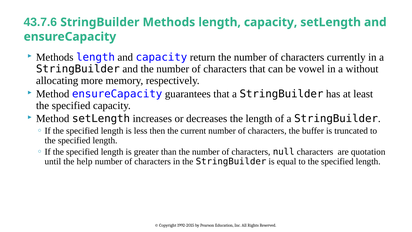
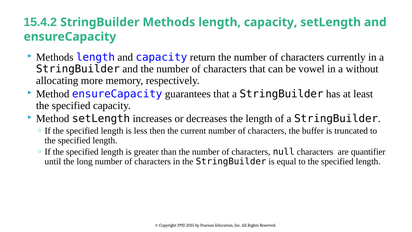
43.7.6: 43.7.6 -> 15.4.2 (40, 22)
quotation: quotation -> quantifier (368, 152)
help: help -> long (85, 161)
